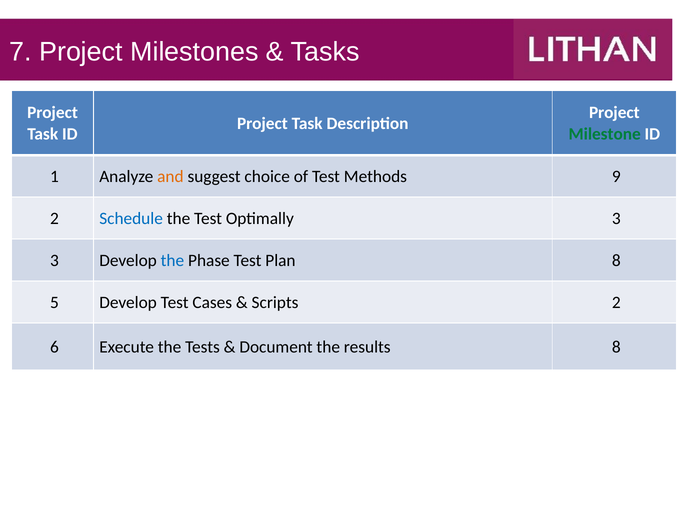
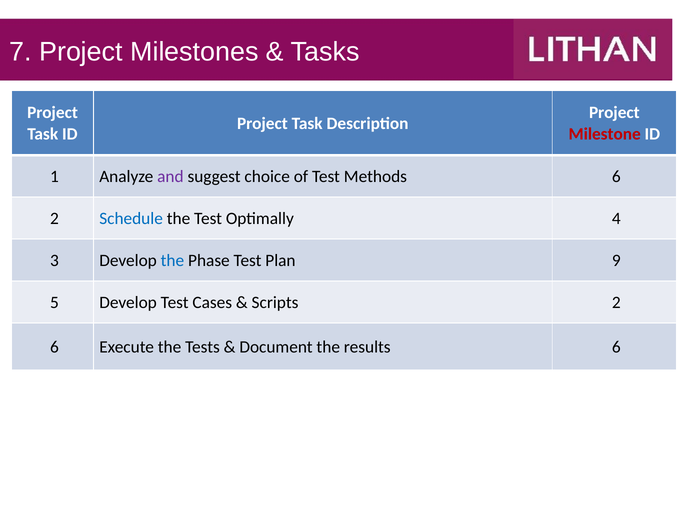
Milestone colour: green -> red (605, 134)
and colour: orange -> purple (170, 177)
Methods 9: 9 -> 6 (616, 177)
Optimally 3: 3 -> 4 (616, 219)
Plan 8: 8 -> 9 (616, 260)
results 8: 8 -> 6 (616, 347)
